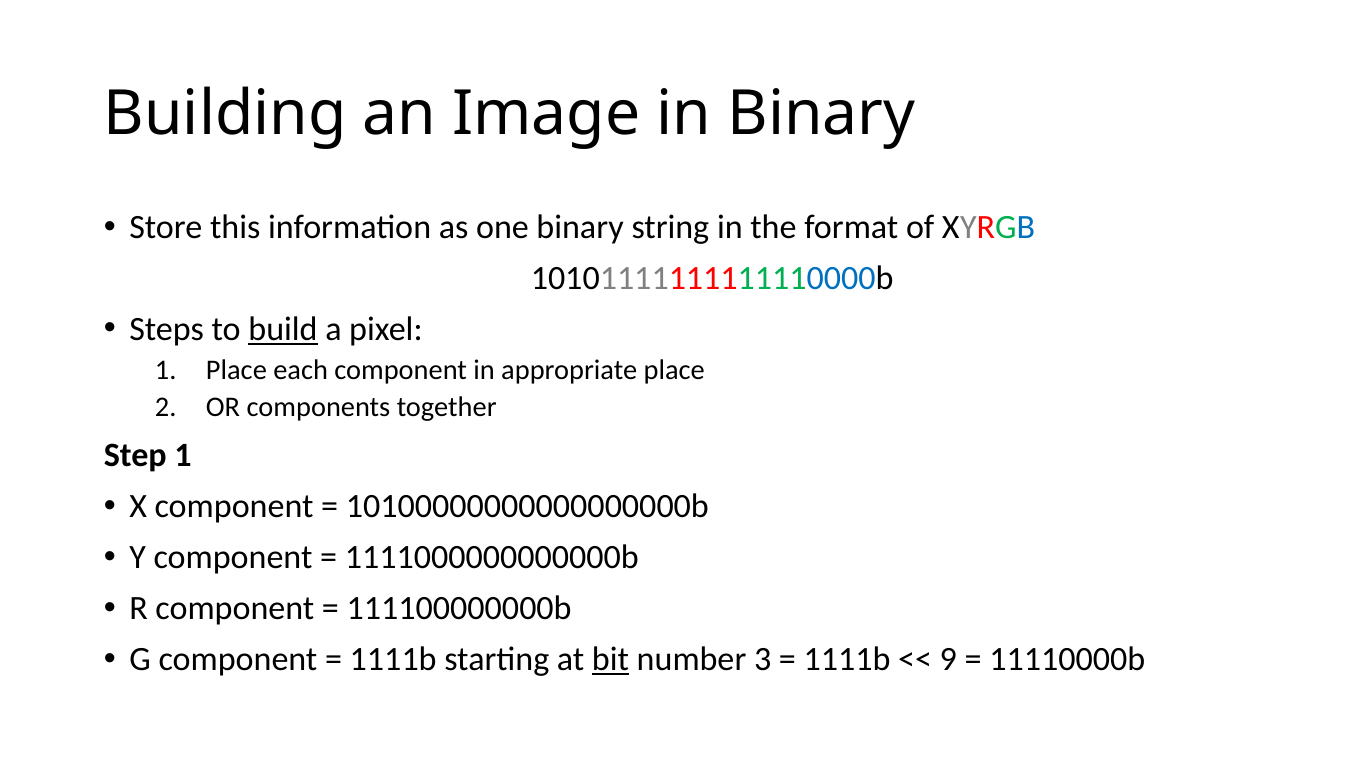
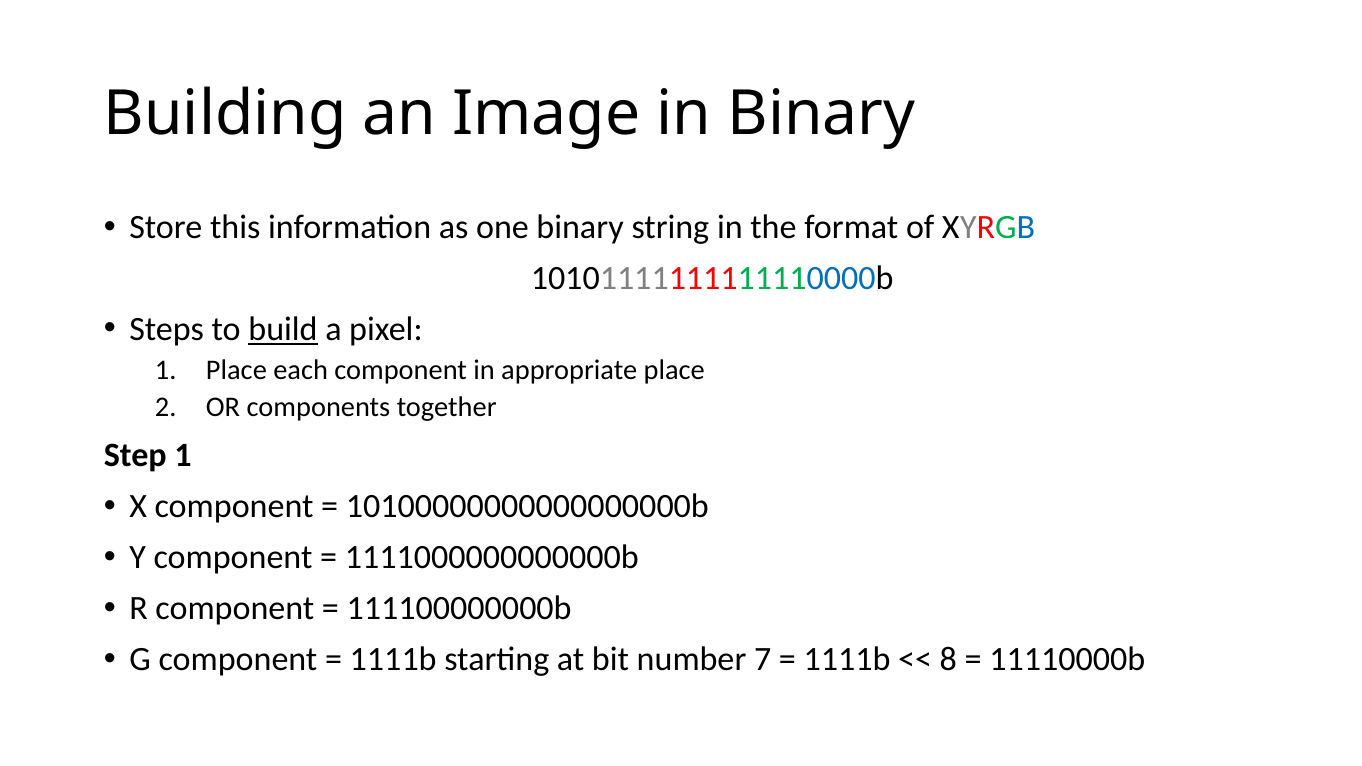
bit underline: present -> none (610, 659)
3: 3 -> 7 (763, 659)
9: 9 -> 8 (948, 659)
